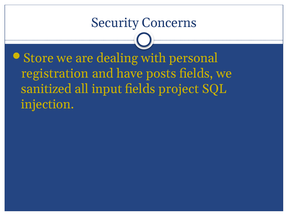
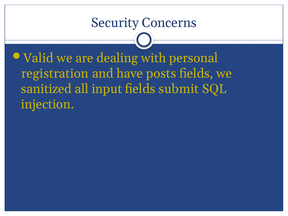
Store: Store -> Valid (38, 58)
project: project -> submit (179, 89)
